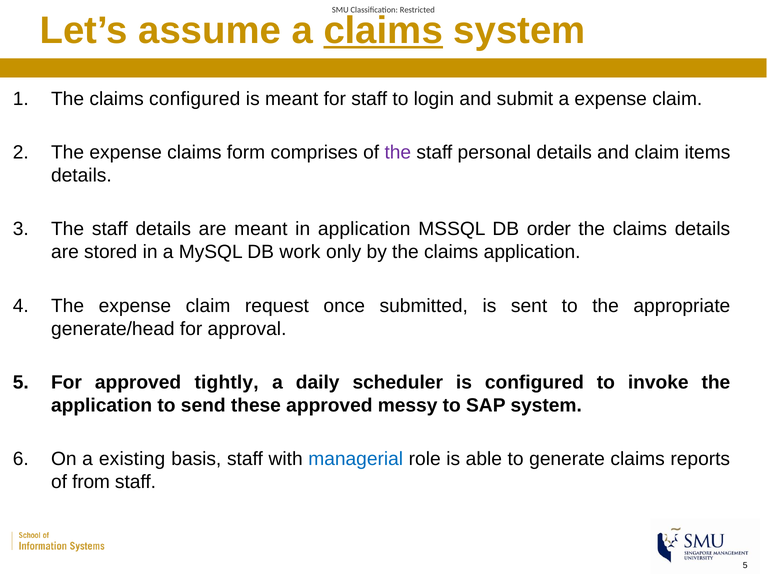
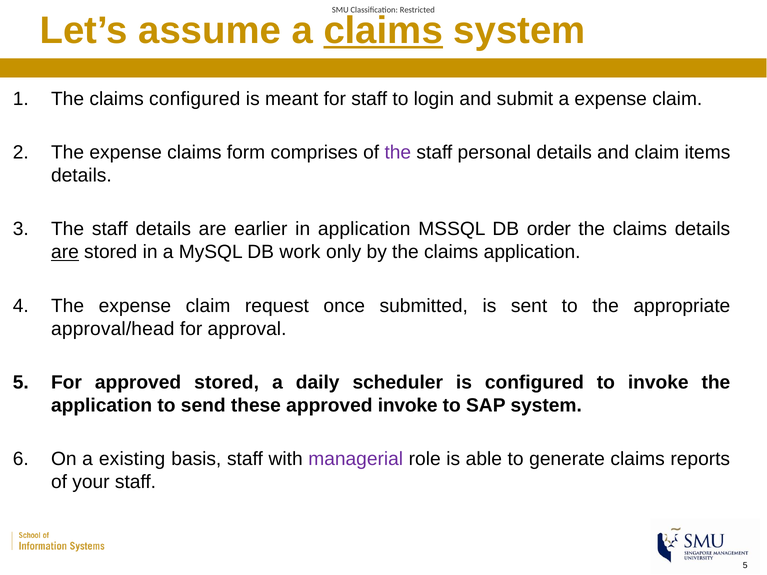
are meant: meant -> earlier (261, 229)
are underline: none -> present (65, 252)
generate/head: generate/head -> approval/head (113, 329)
approved tightly: tightly -> stored (227, 383)
approved messy: messy -> invoke (408, 406)
managerial colour: blue -> purple (356, 459)
from: from -> your (91, 482)
